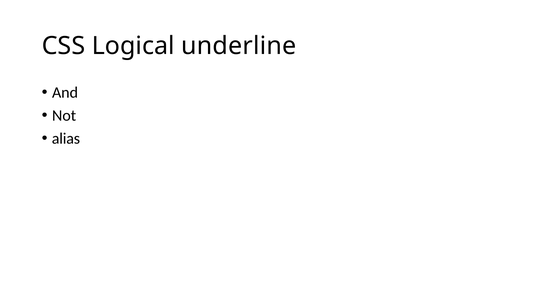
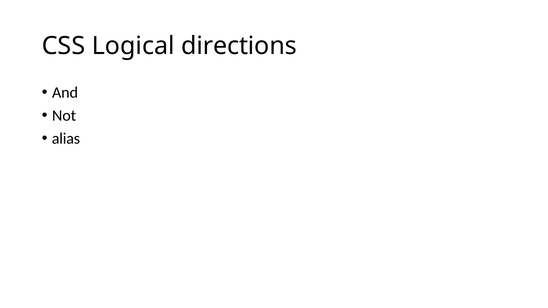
underline: underline -> directions (239, 46)
